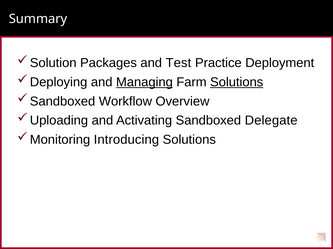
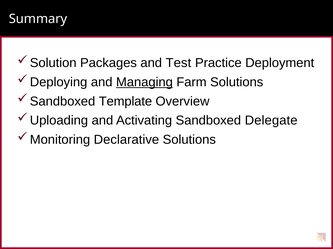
Solutions underline: present -> none (237, 82)
Workflow: Workflow -> Template (125, 102)
Introducing: Introducing -> Declarative (126, 140)
